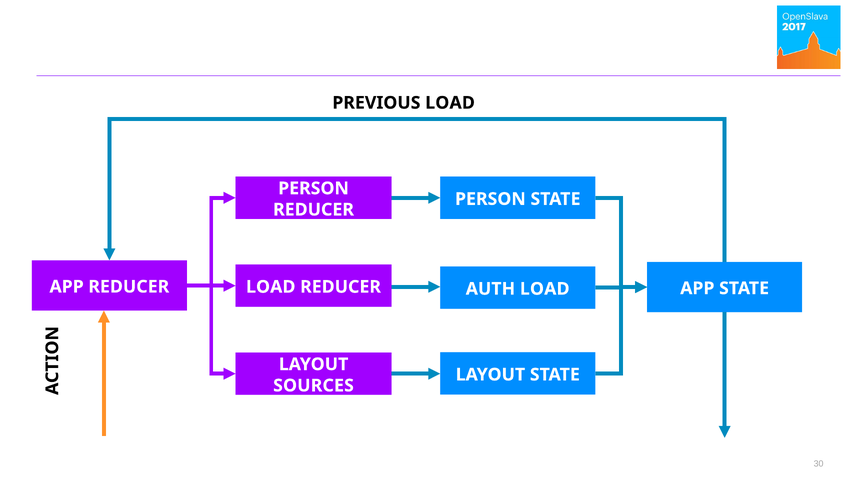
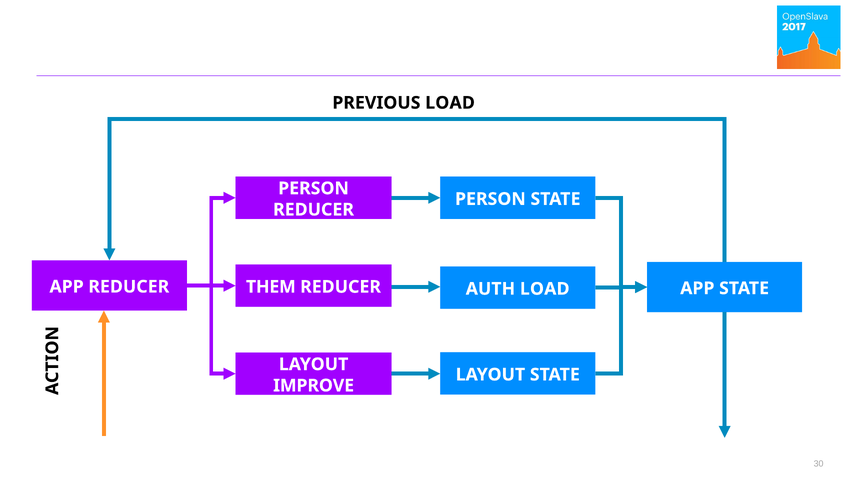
LOAD: LOAD -> THEM (271, 287)
SOURCES: SOURCES -> IMPROVE (314, 386)
